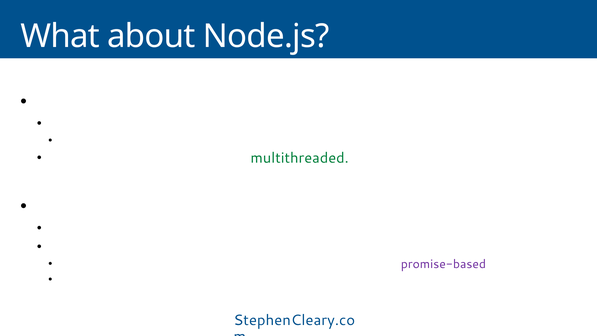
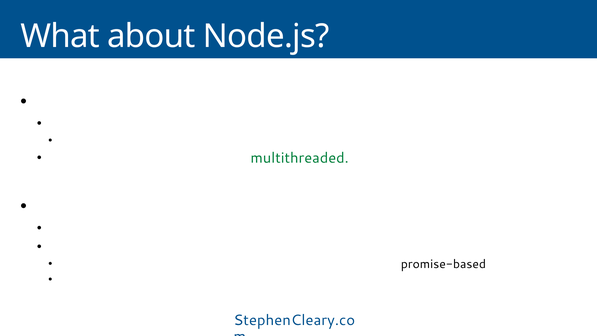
promise-based colour: purple -> black (443, 264)
